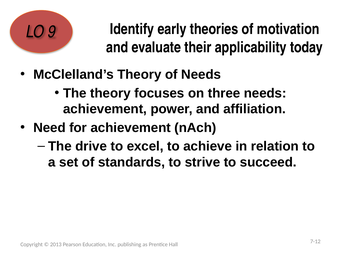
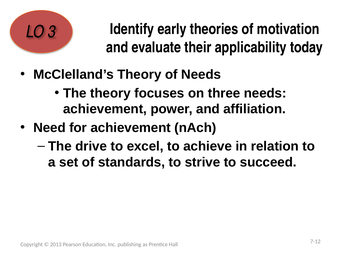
9: 9 -> 3 (52, 32)
